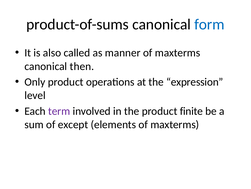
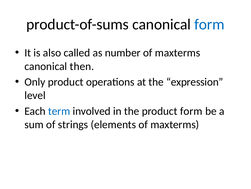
manner: manner -> number (123, 53)
term colour: purple -> blue (59, 111)
product finite: finite -> form (191, 111)
except: except -> strings (73, 124)
